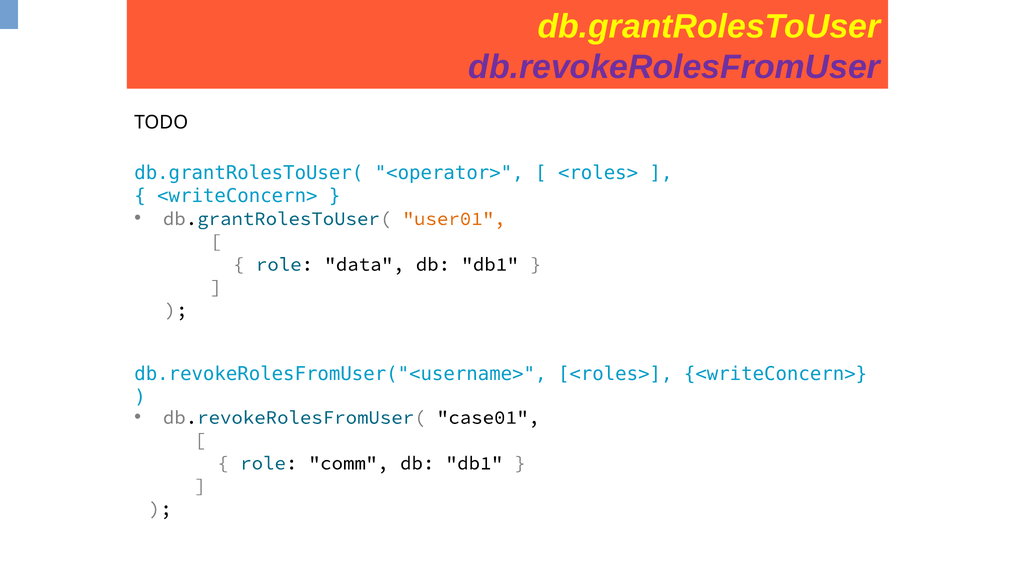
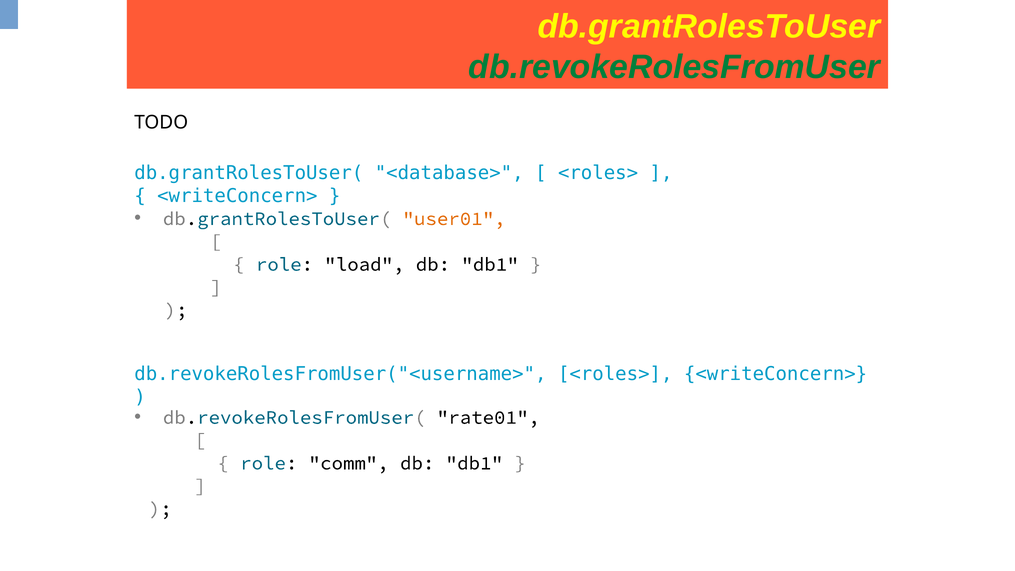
db.revokeRolesFromUser colour: purple -> green (674, 67)
<operator>: <operator> -> <database> (449, 173)
data: data -> load (364, 264)
case01: case01 -> rate01 (488, 417)
